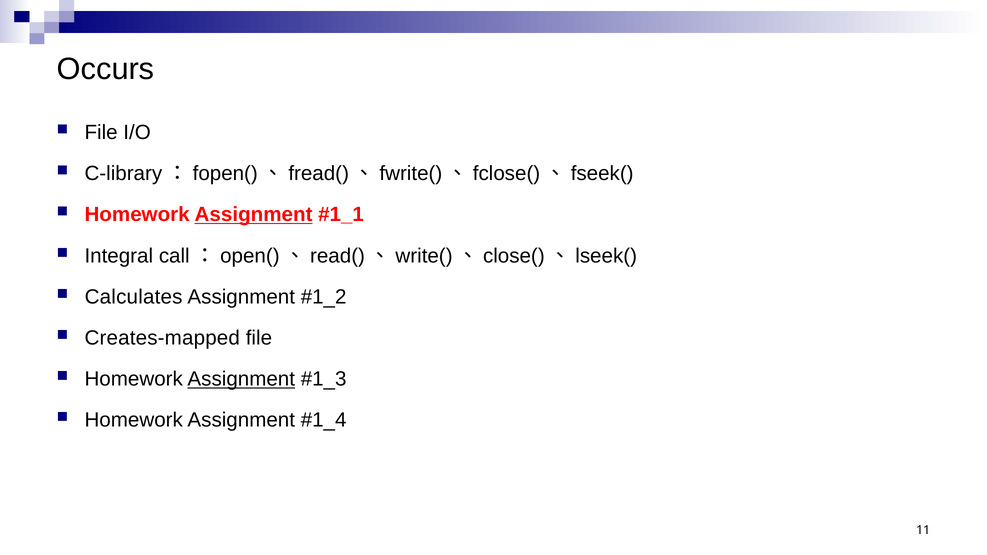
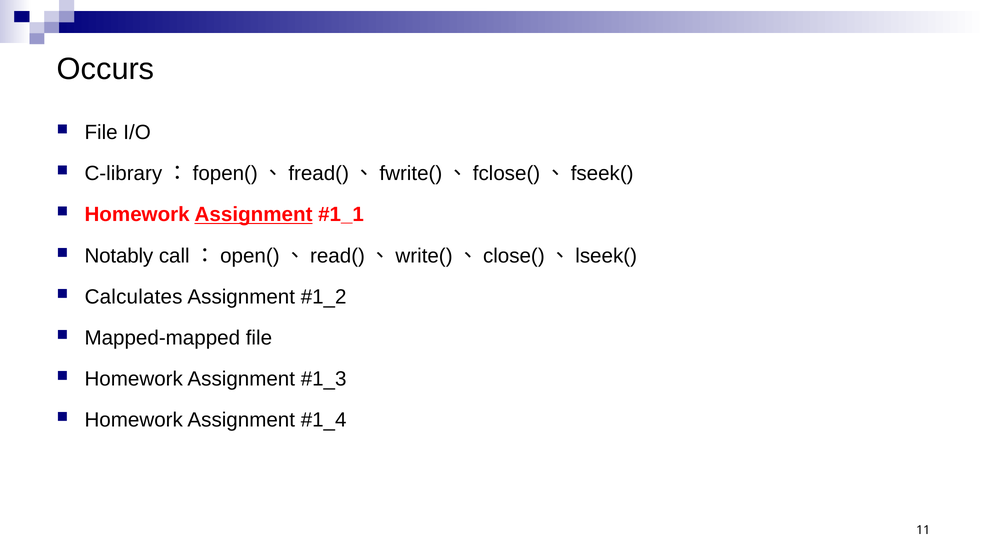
Integral: Integral -> Notably (119, 256)
Creates-mapped: Creates-mapped -> Mapped-mapped (162, 338)
Assignment underline: present -> none (241, 379)
